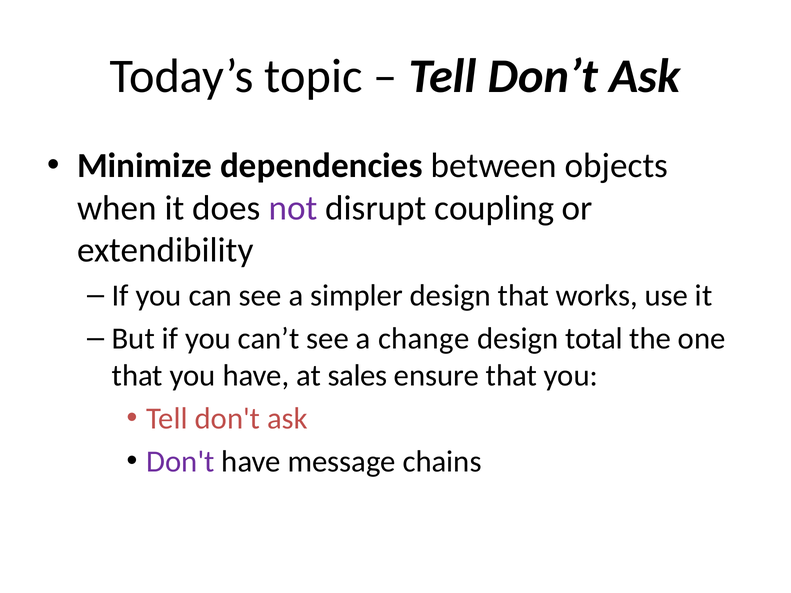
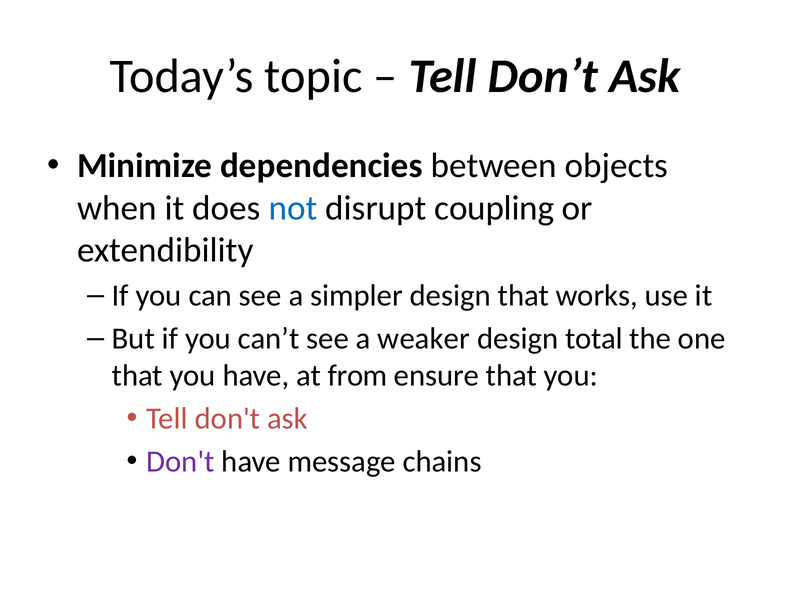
not colour: purple -> blue (293, 208)
change: change -> weaker (424, 339)
sales: sales -> from (358, 376)
